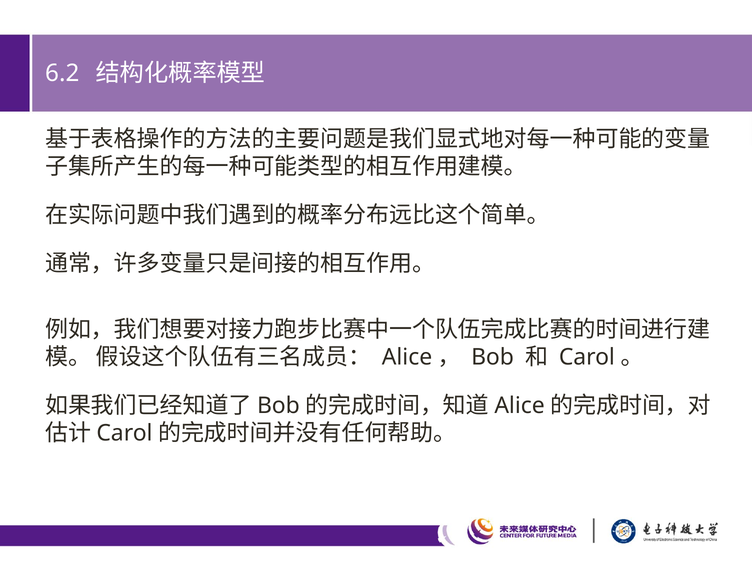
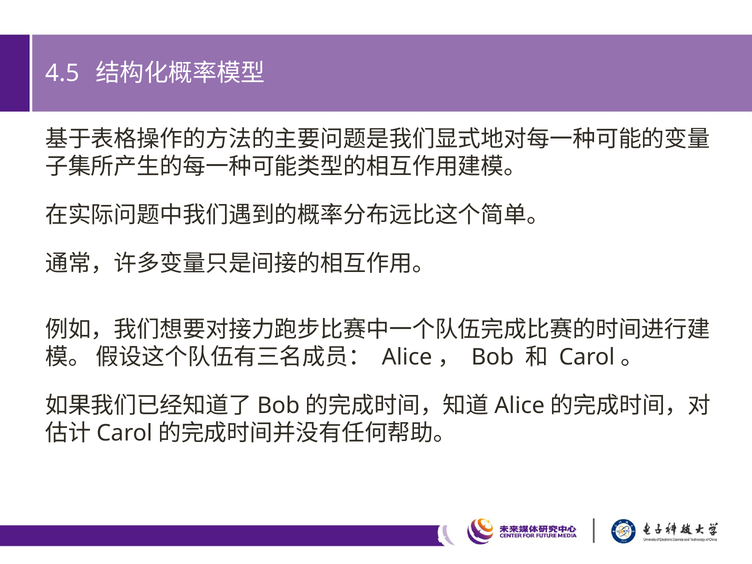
6.2: 6.2 -> 4.5 (62, 73)
